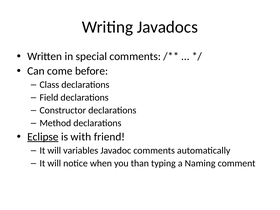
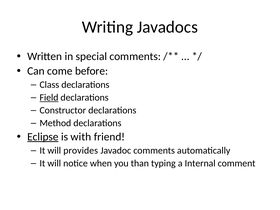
Field underline: none -> present (49, 97)
variables: variables -> provides (81, 150)
Naming: Naming -> Internal (200, 163)
